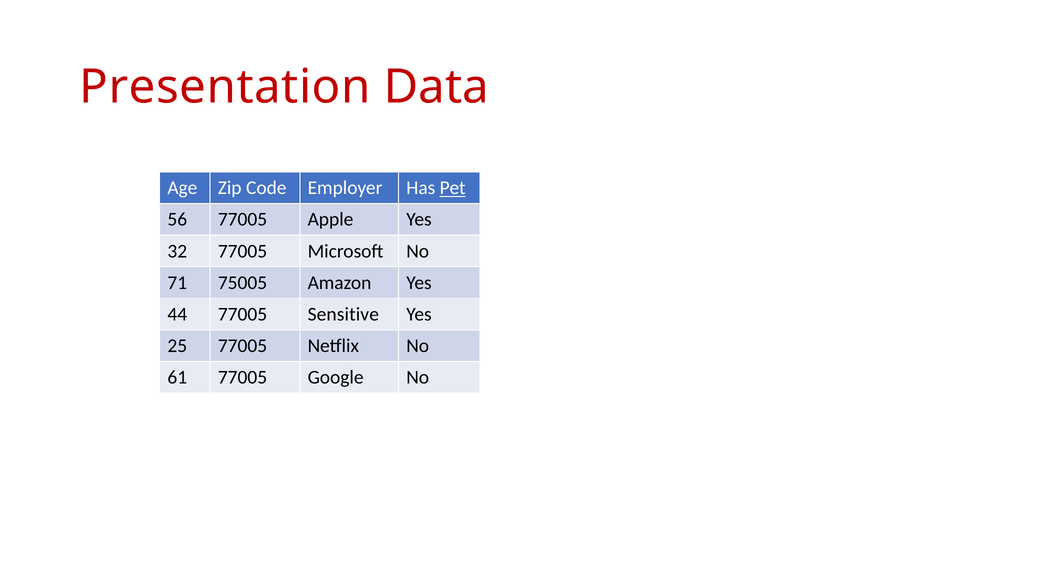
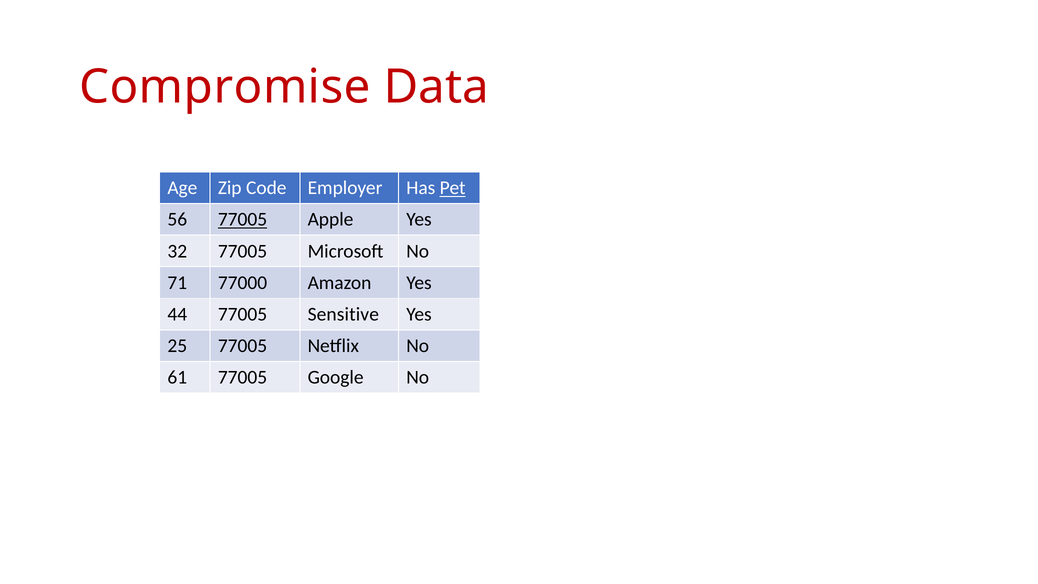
Presentation: Presentation -> Compromise (225, 87)
77005 underline: none -> present (243, 220)
75005: 75005 -> 77000 (243, 283)
